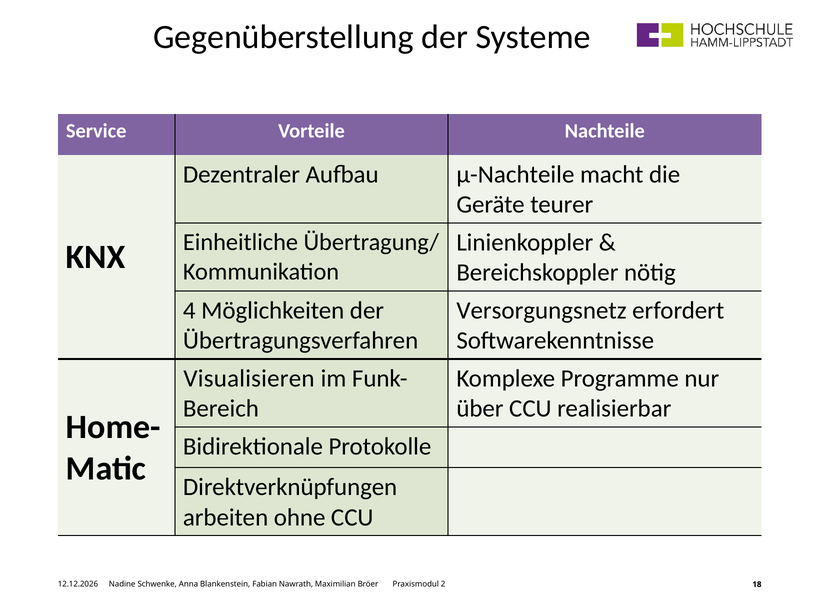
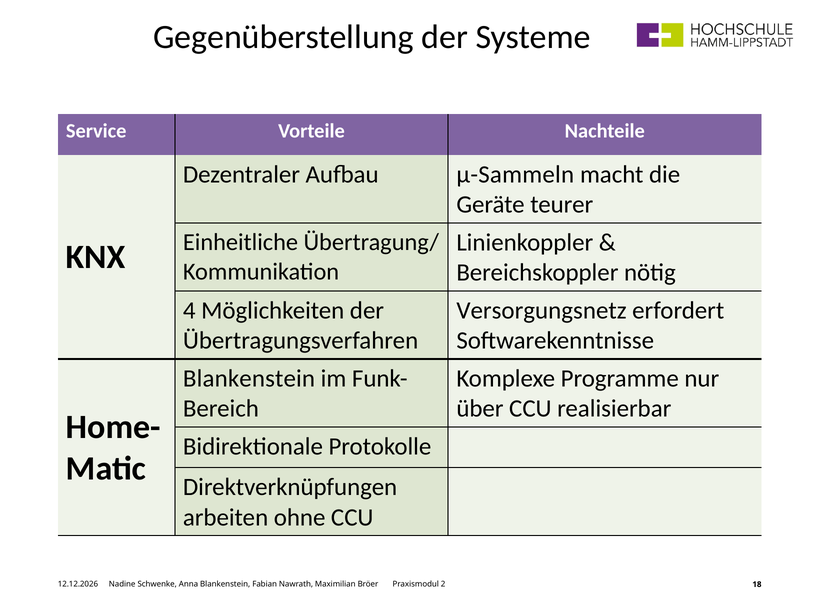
µ-Nachteile: µ-Nachteile -> µ-Sammeln (515, 174)
Visualisieren: Visualisieren -> Blankenstein (249, 378)
